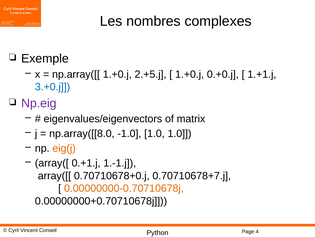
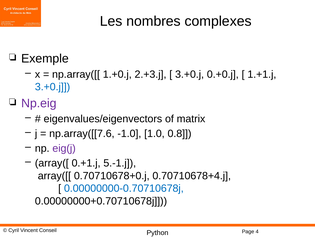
2.+5.j: 2.+5.j -> 2.+3.j (151, 74)
1.+0.j: 1.+0.j -> 3.+0.j (190, 74)
np.array([[8.0: np.array([[8.0 -> np.array([[7.6 (82, 133)
1.0 1.0: 1.0 -> 0.8 (180, 133)
eig(j colour: orange -> purple (64, 148)
1.-1.j: 1.-1.j -> 5.-1.j (120, 163)
0.70710678+7.j: 0.70710678+7.j -> 0.70710678+4.j (192, 175)
0.00000000-0.70710678j colour: orange -> blue (124, 188)
